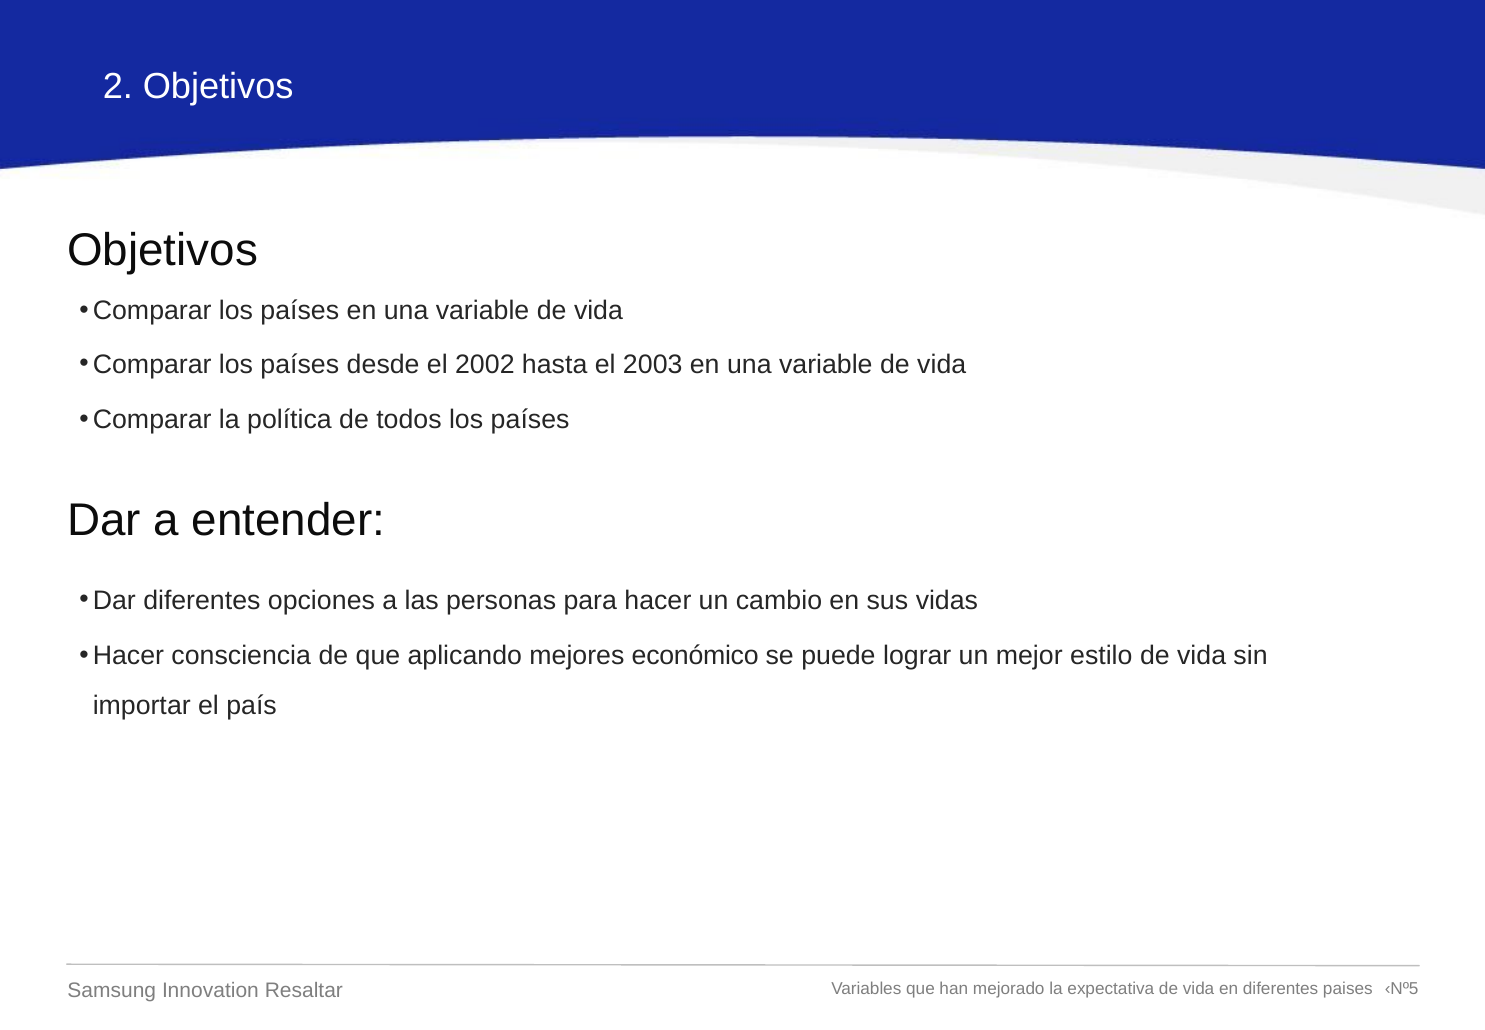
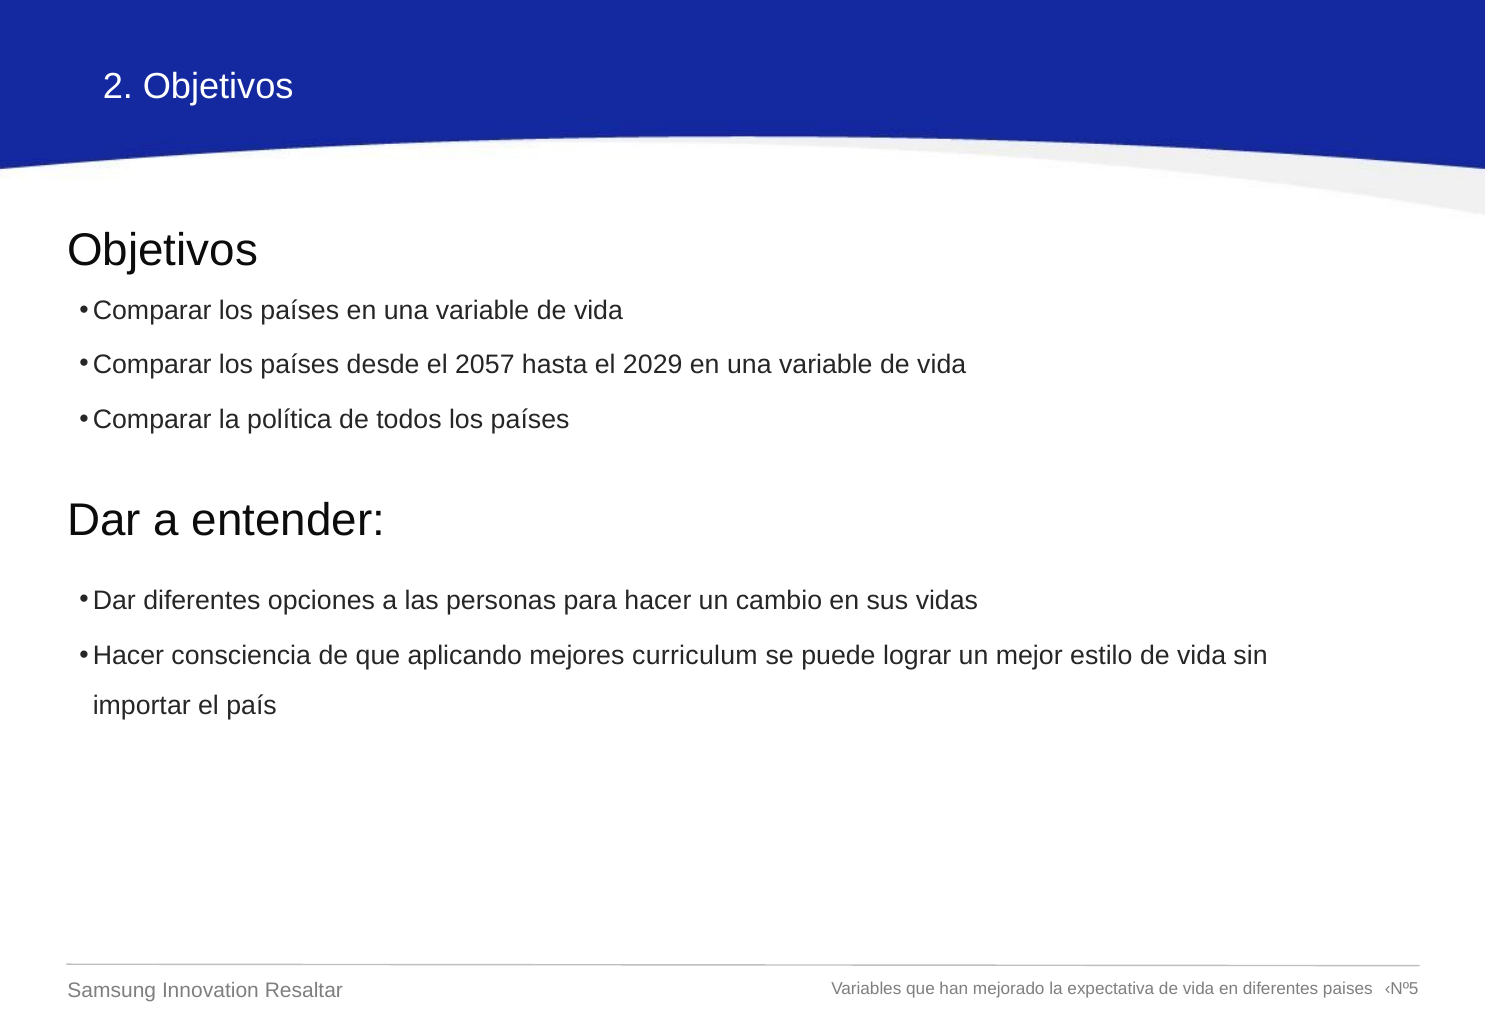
2002: 2002 -> 2057 (485, 364)
2003: 2003 -> 2029 (653, 364)
económico: económico -> curriculum (695, 656)
